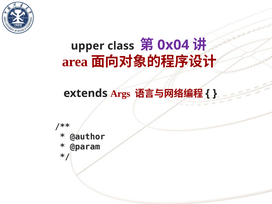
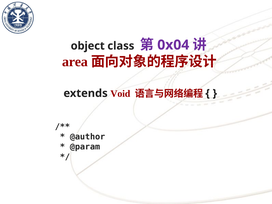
upper: upper -> object (88, 46)
Args: Args -> Void (120, 94)
